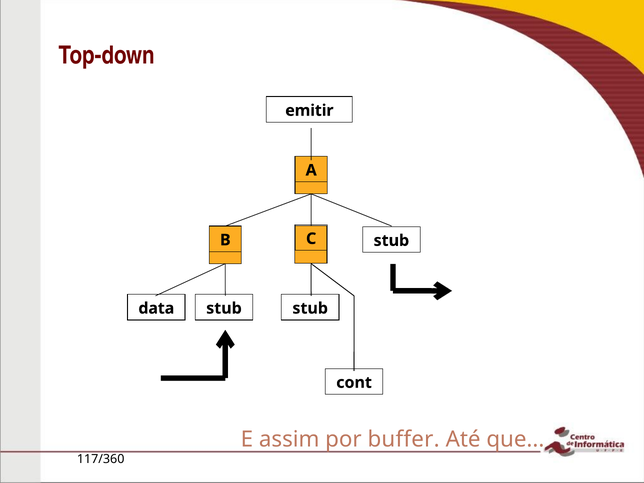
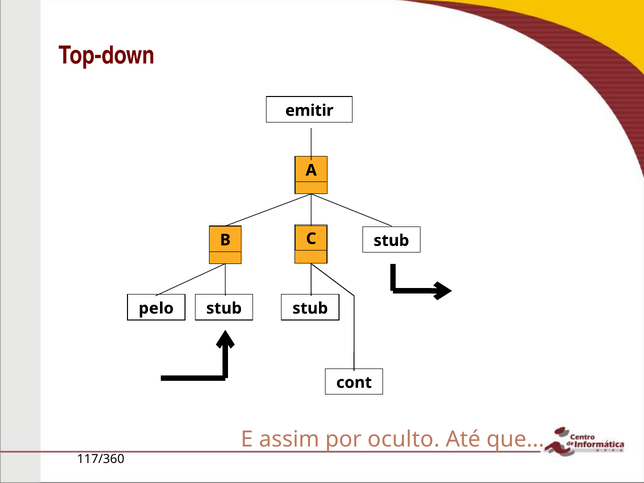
data: data -> pelo (156, 308)
buffer: buffer -> oculto (404, 439)
